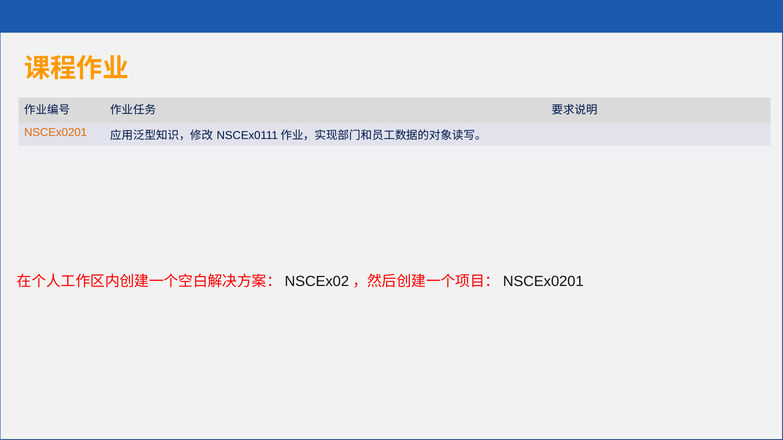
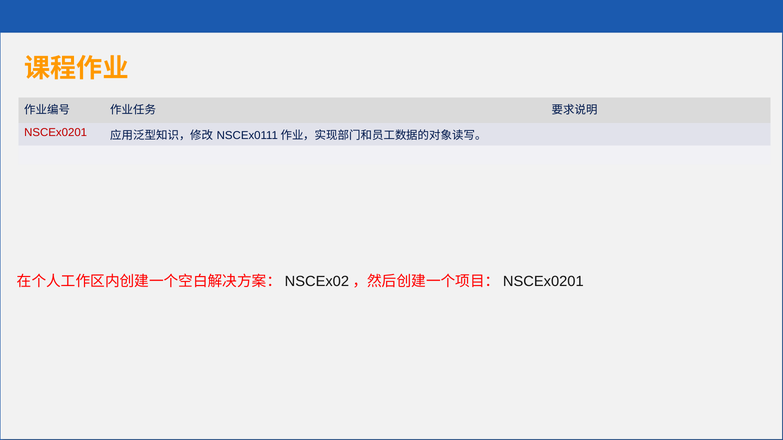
NSCEx0201 colour: orange -> red (56, 133)
